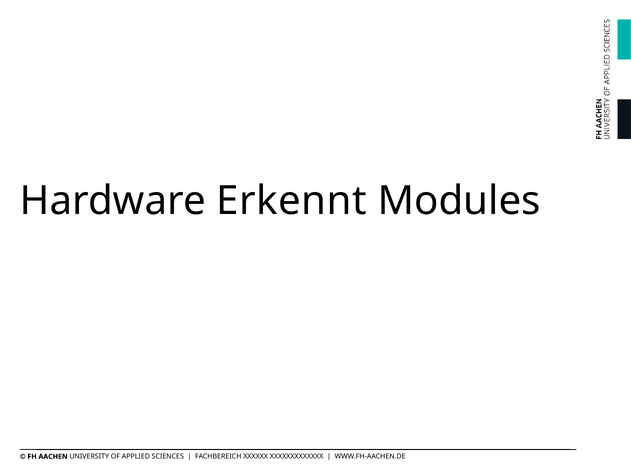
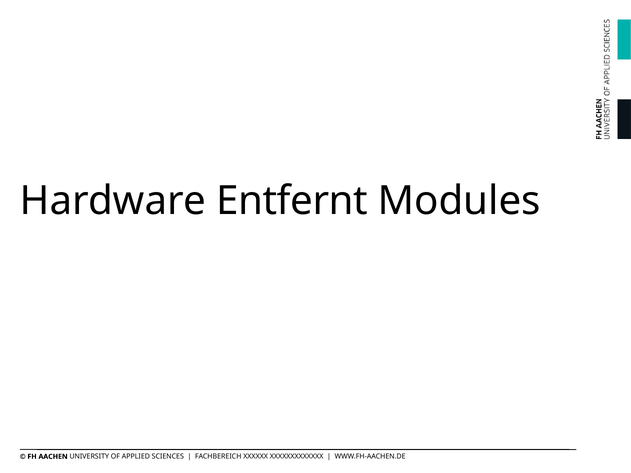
Erkennt: Erkennt -> Entfernt (292, 201)
